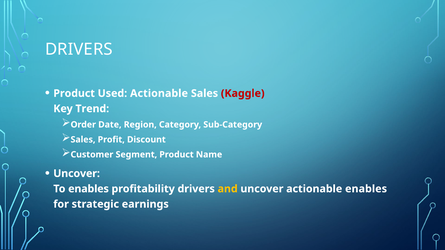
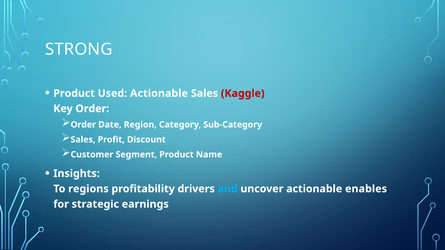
DRIVERS: DRIVERS -> STRONG (79, 49)
Key Trend: Trend -> Order (92, 109)
Uncover: Uncover -> Insights (77, 174)
To enables: enables -> regions (88, 189)
and colour: yellow -> light blue (228, 189)
